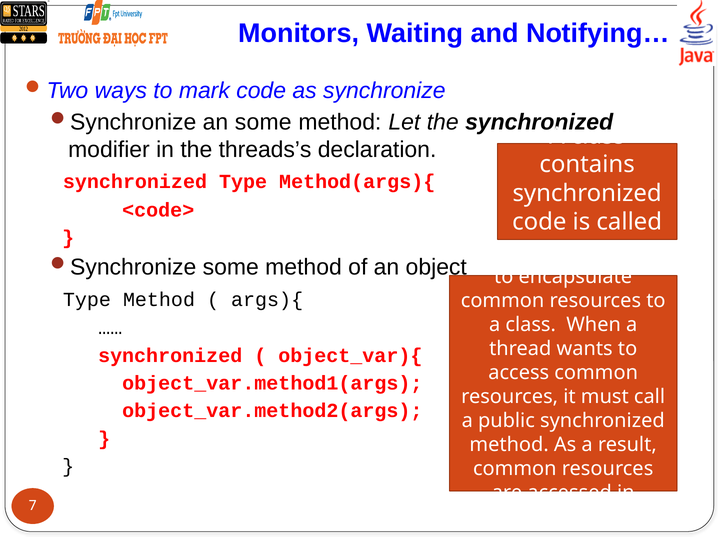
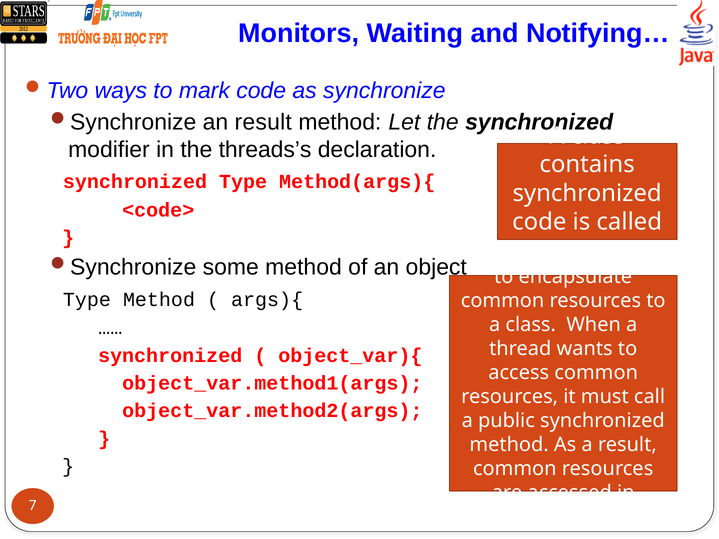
an some: some -> result (263, 122)
